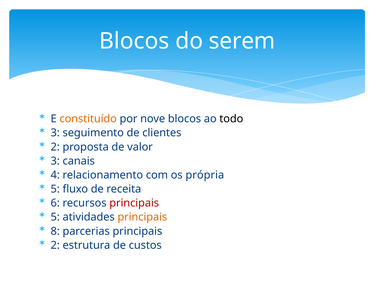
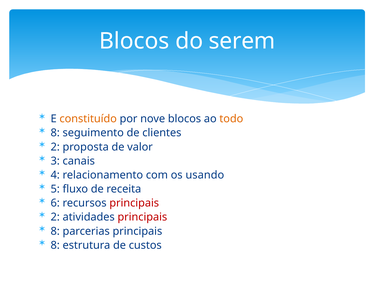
todo colour: black -> orange (231, 119)
3: 3 -> 8 (55, 133)
própria: própria -> usando (205, 175)
5: 5 -> 2 (55, 217)
principais colour: orange -> red (142, 217)
2: 2 -> 8 (55, 245)
